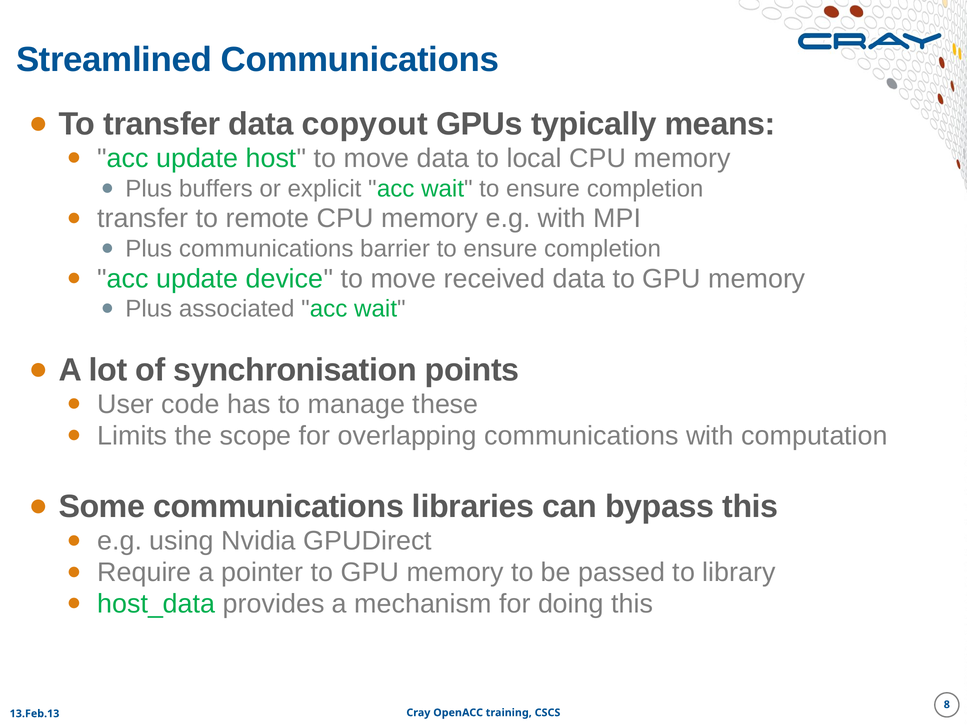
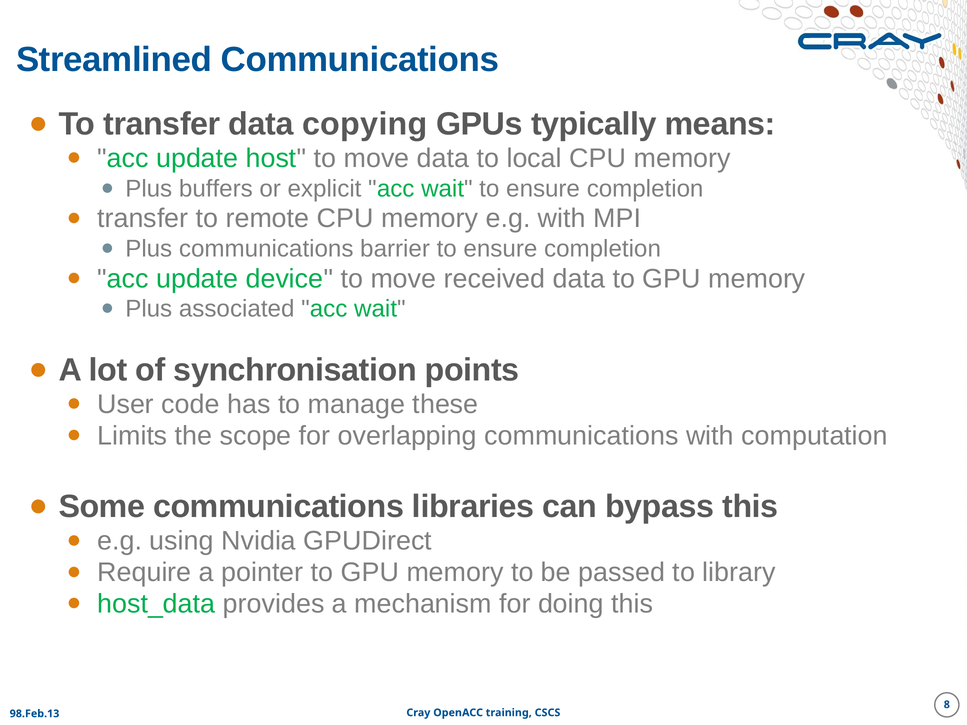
copyout: copyout -> copying (365, 124)
13.Feb.13: 13.Feb.13 -> 98.Feb.13 (35, 714)
